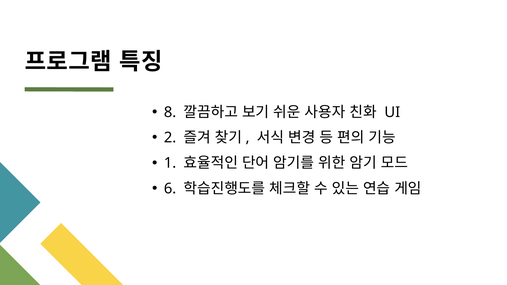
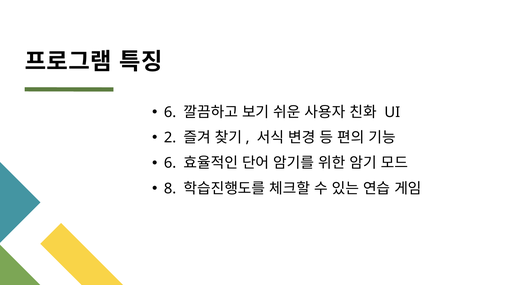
8: 8 -> 6 (170, 112)
1: 1 -> 6 (170, 163)
6: 6 -> 8 (170, 189)
